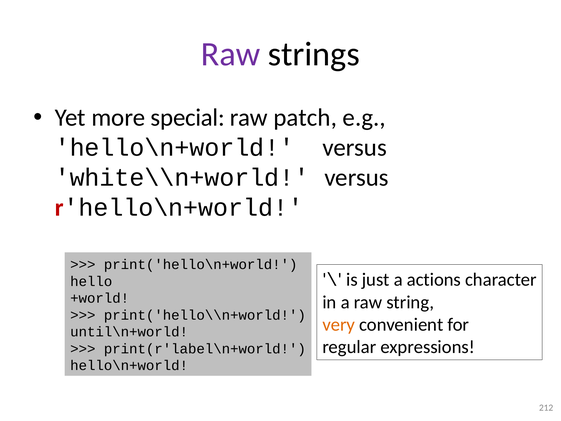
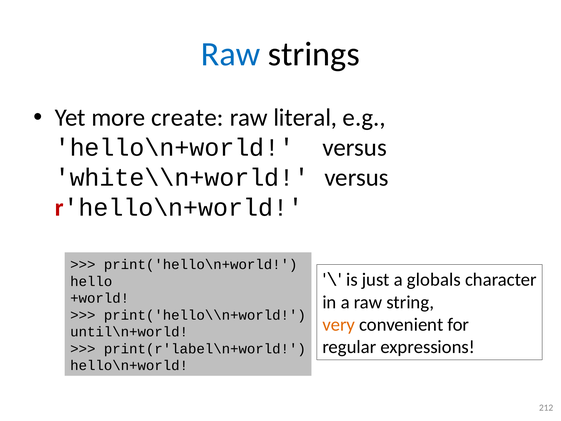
Raw colour: purple -> blue (231, 54)
special: special -> create (187, 118)
patch: patch -> literal (305, 118)
actions: actions -> globals (434, 280)
